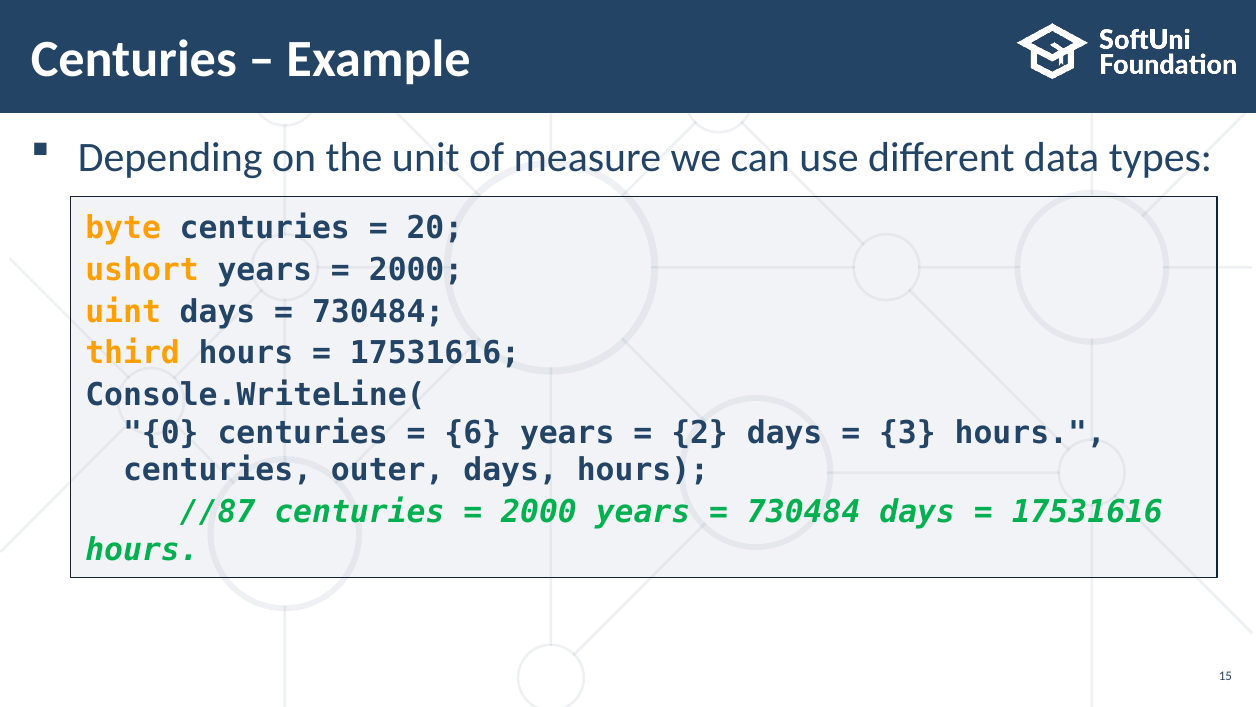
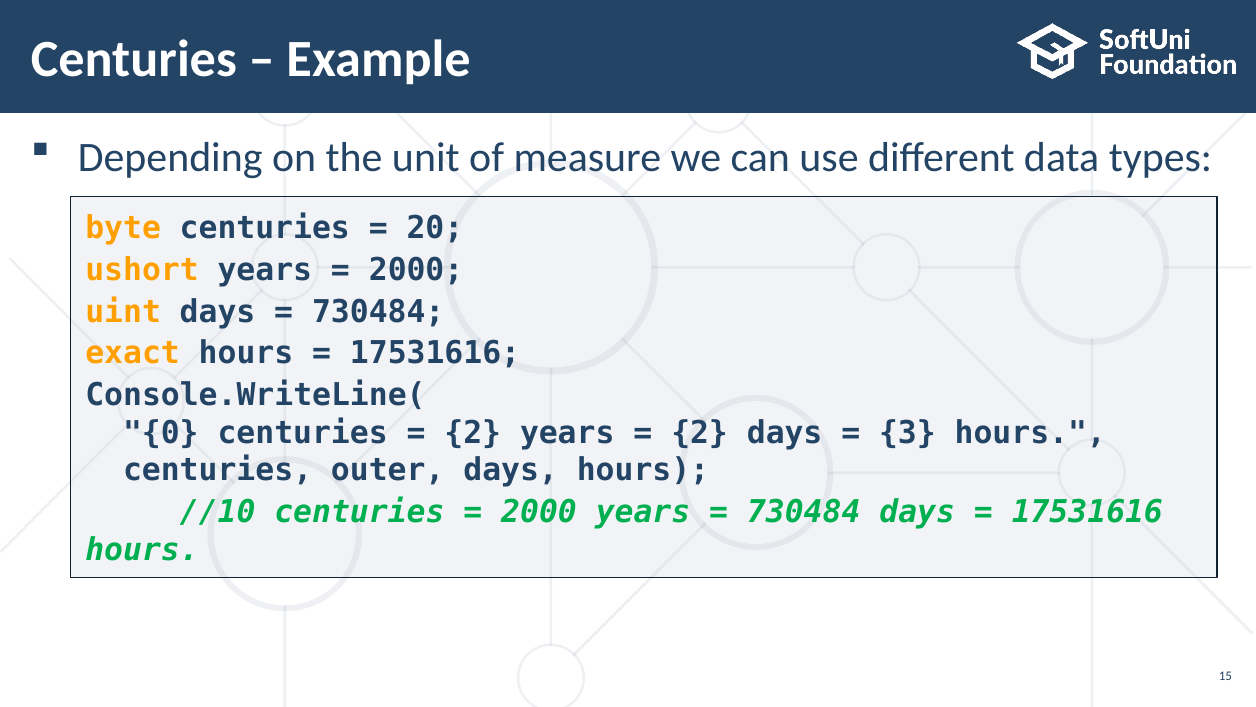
third: third -> exact (133, 353)
6: 6 -> 2 (473, 433)
//87: //87 -> //10 (218, 512)
